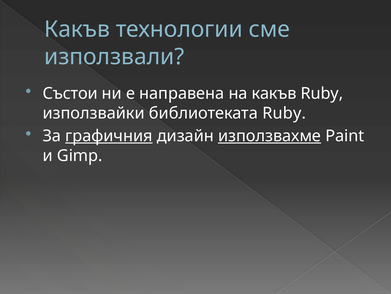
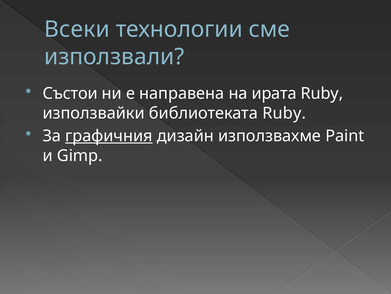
Какъв: Какъв -> Всеки (77, 29)
на какъв: какъв -> ирата (274, 93)
използвахме underline: present -> none (270, 136)
